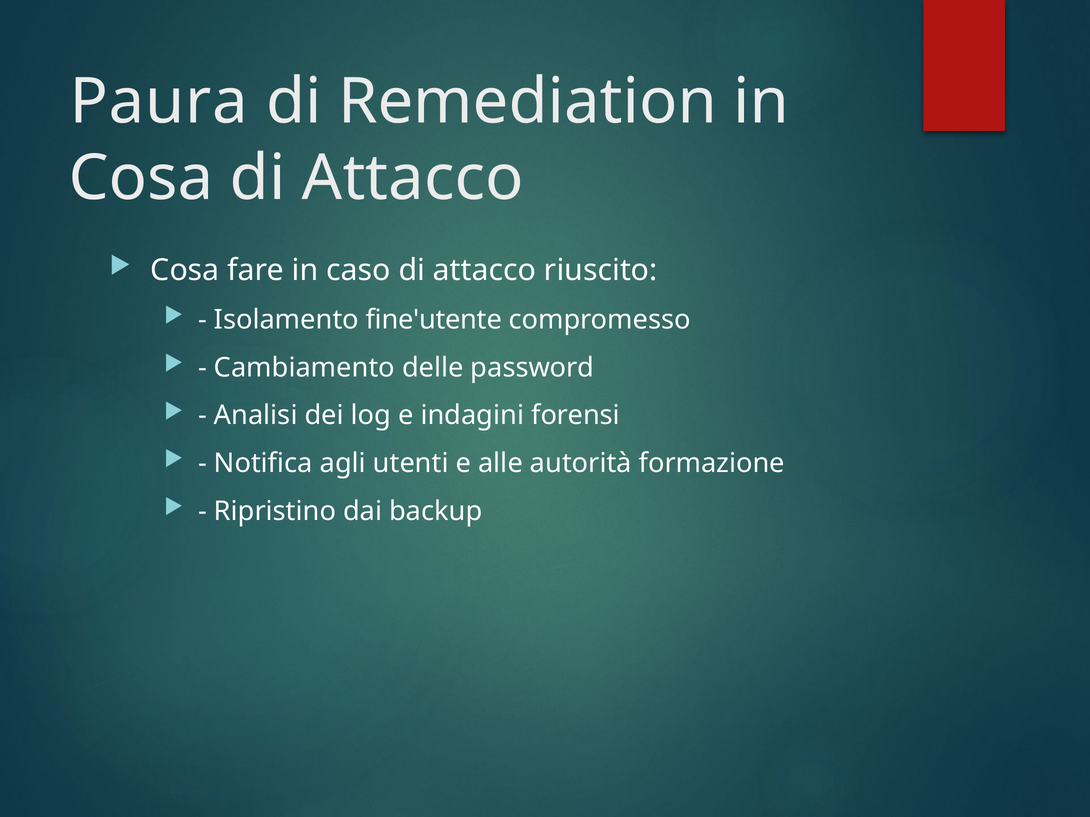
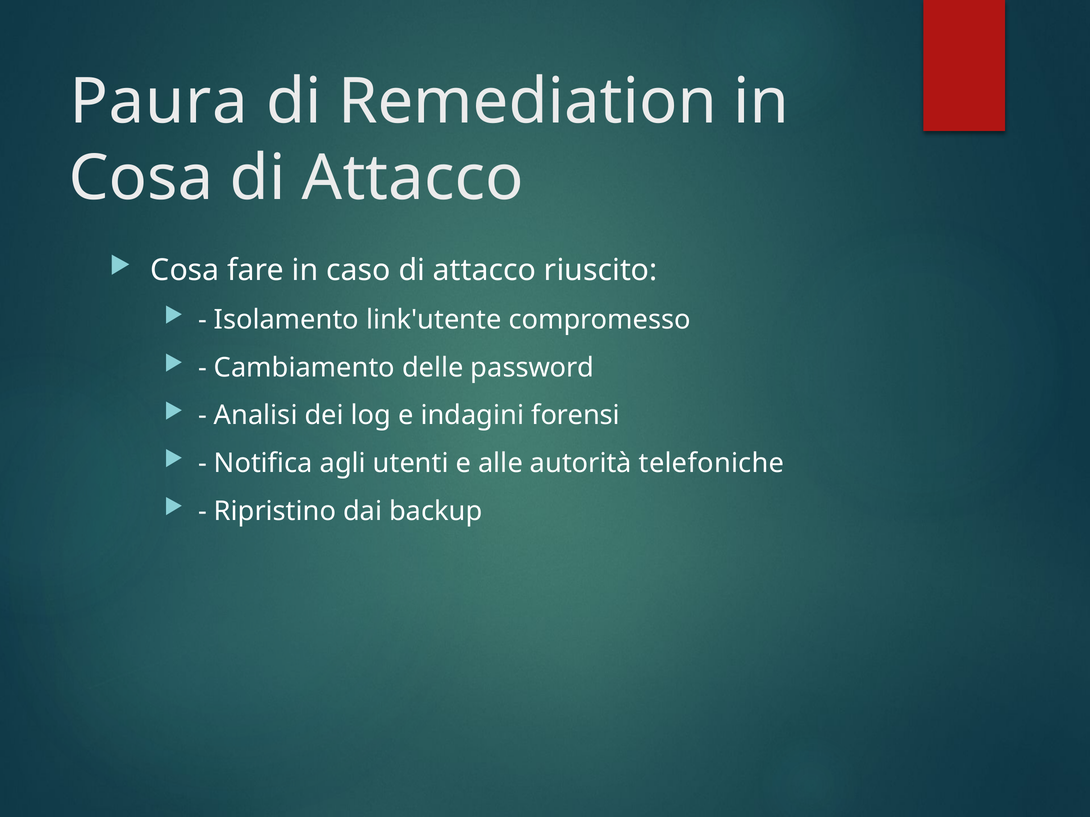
fine'utente: fine'utente -> link'utente (434, 320)
formazione: formazione -> telefoniche (712, 463)
